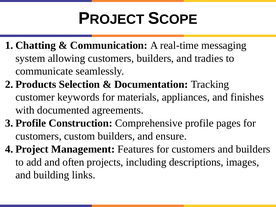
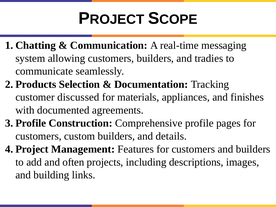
keywords: keywords -> discussed (78, 97)
ensure: ensure -> details (171, 136)
